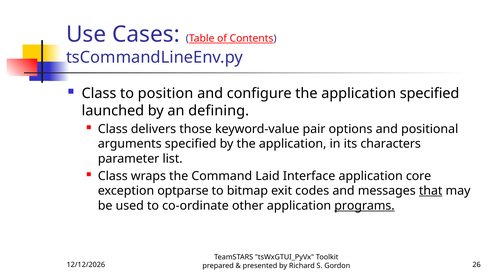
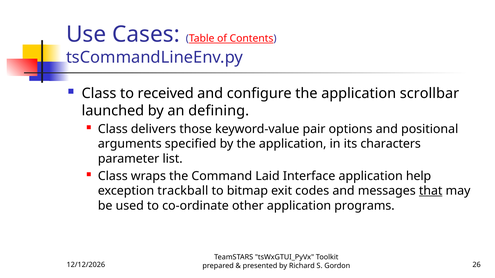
position: position -> received (166, 93)
application specified: specified -> scrollbar (429, 93)
core: core -> help (419, 176)
optparse: optparse -> trackball (183, 191)
programs underline: present -> none (364, 206)
